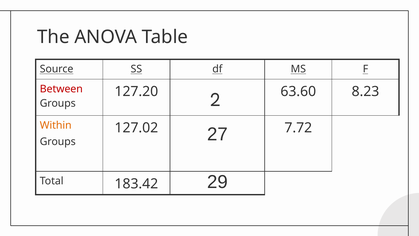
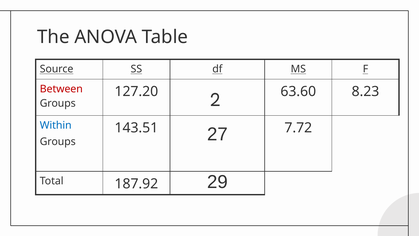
Within colour: orange -> blue (56, 125)
127.02: 127.02 -> 143.51 (136, 128)
183.42: 183.42 -> 187.92 (136, 184)
